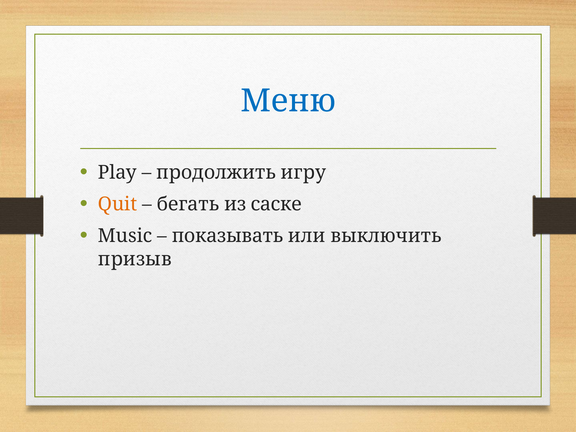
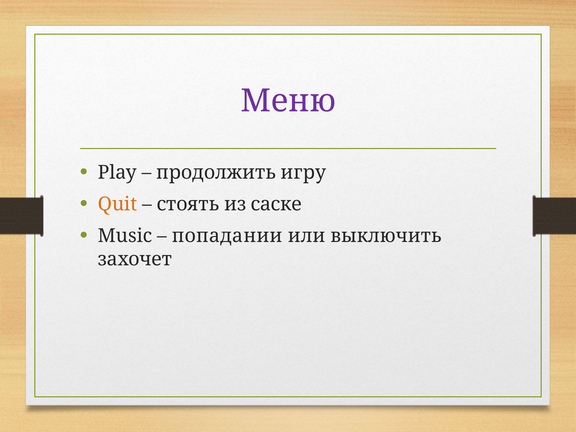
Меню colour: blue -> purple (288, 101)
бегать: бегать -> стоять (188, 204)
показывать: показывать -> попадании (227, 236)
призыв: призыв -> захочет (135, 259)
